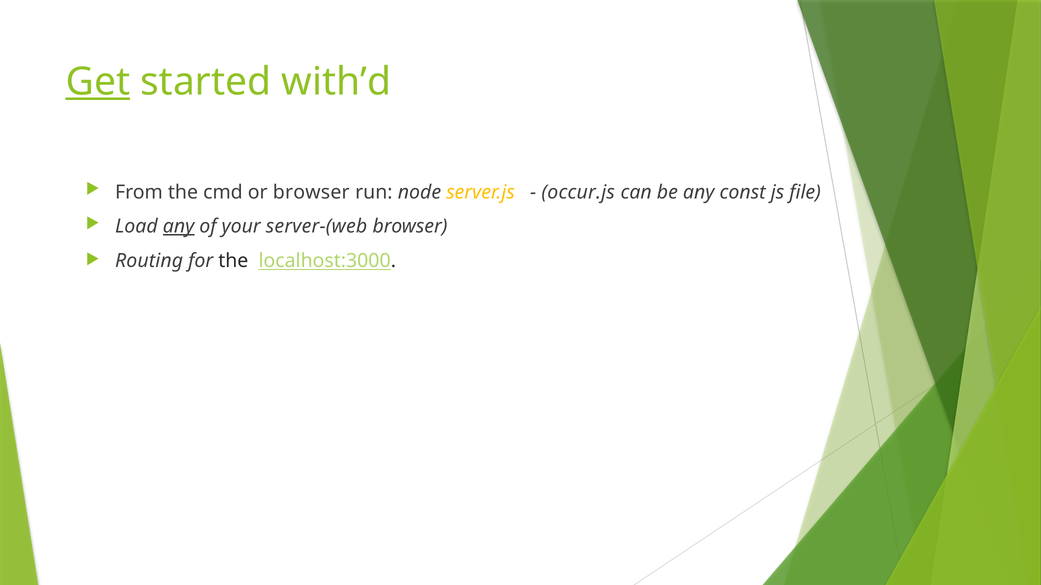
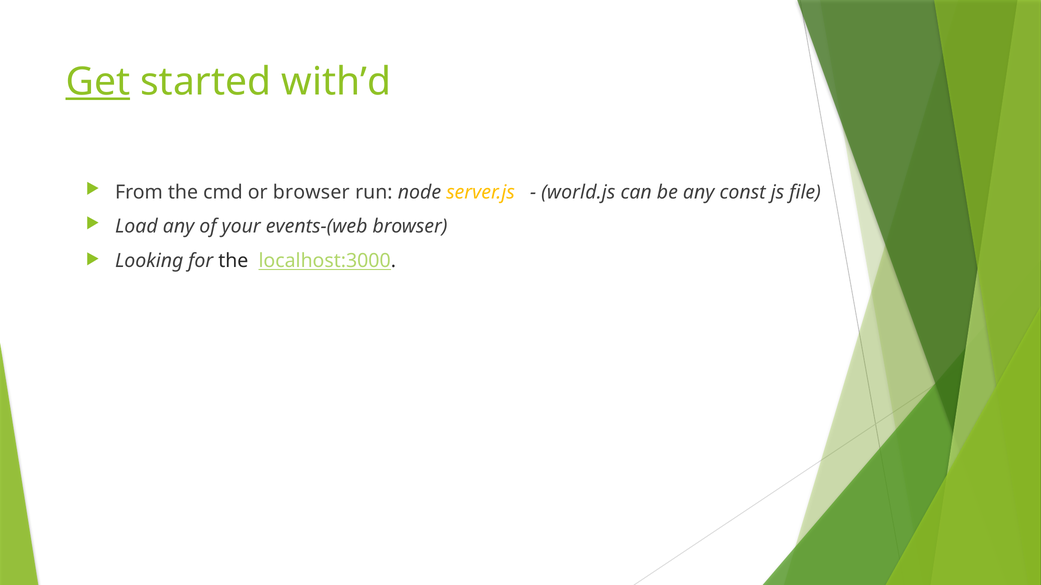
occur.js: occur.js -> world.js (578, 192)
any underline: present -> none (179, 227)
server-(web: server-(web -> events-(web (317, 227)
Routing: Routing -> Looking (149, 261)
